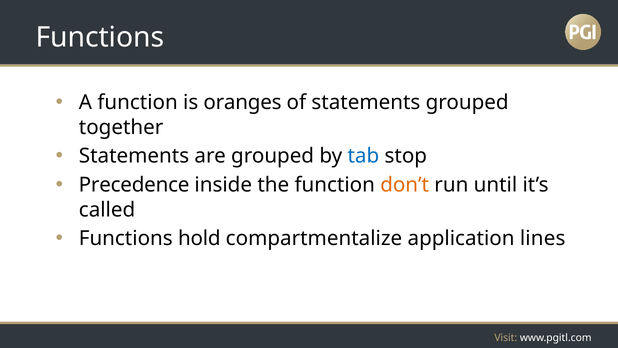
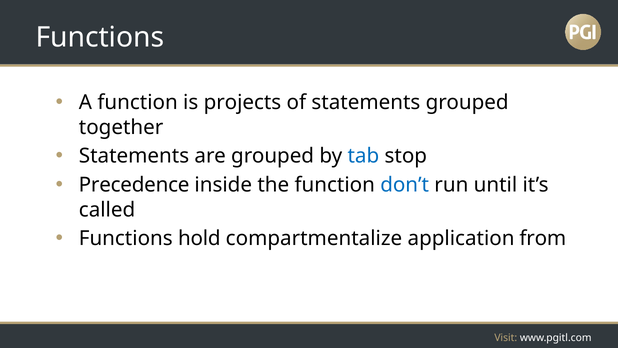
oranges: oranges -> projects (242, 102)
don’t colour: orange -> blue (405, 185)
lines: lines -> from (543, 238)
